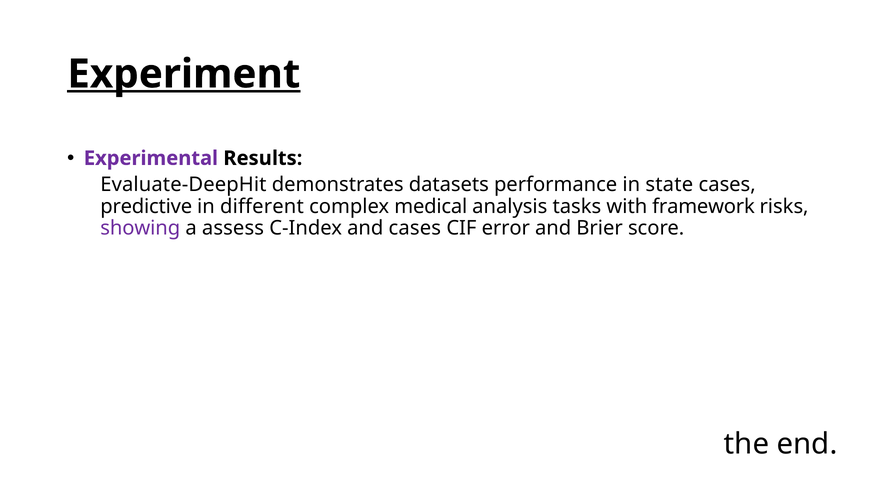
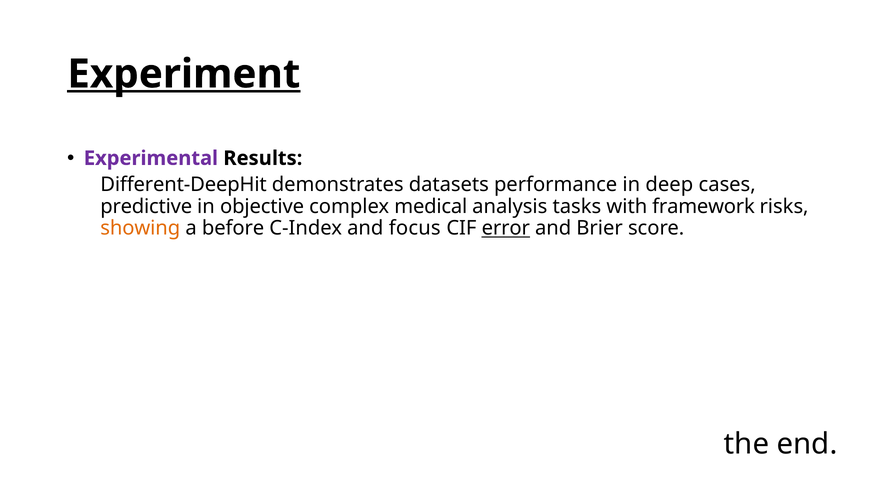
Evaluate-DeepHit: Evaluate-DeepHit -> Different-DeepHit (184, 185)
state: state -> deep (669, 185)
different: different -> objective (262, 206)
showing colour: purple -> orange (140, 228)
assess: assess -> before (233, 228)
and cases: cases -> focus (415, 228)
error underline: none -> present (506, 228)
